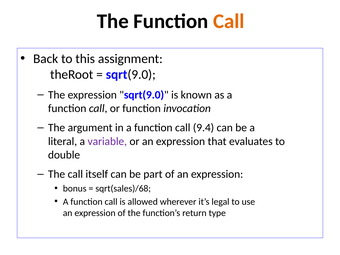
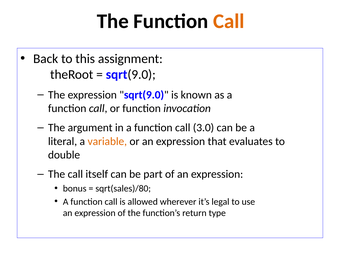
9.4: 9.4 -> 3.0 (204, 128)
variable colour: purple -> orange (107, 141)
sqrt(sales)/68: sqrt(sales)/68 -> sqrt(sales)/80 (123, 188)
